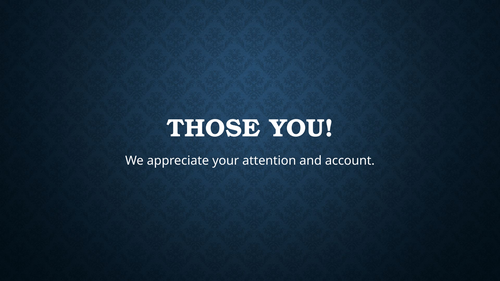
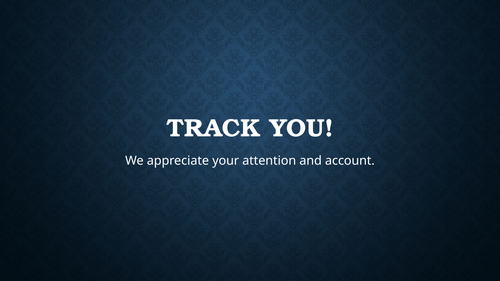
THOSE: THOSE -> TRACK (214, 128)
